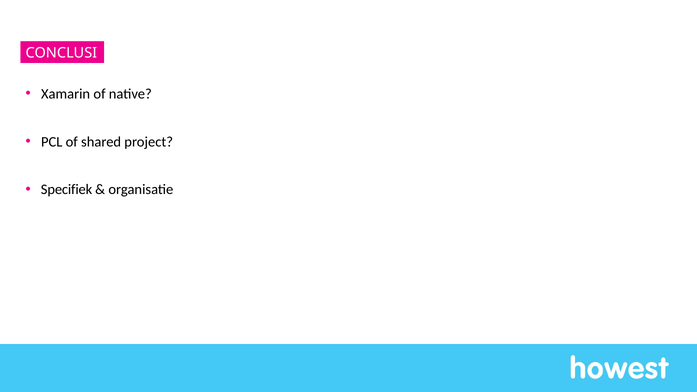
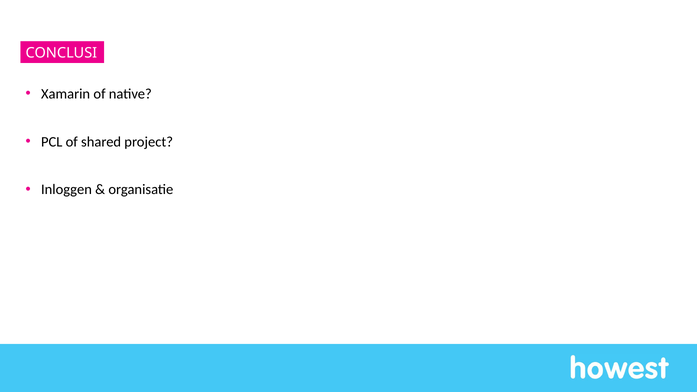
Specifiek: Specifiek -> Inloggen (66, 190)
